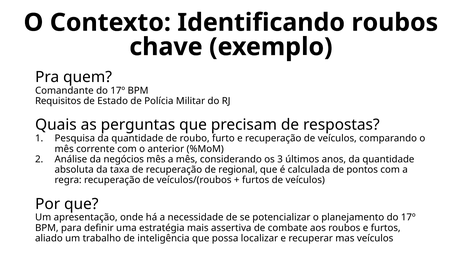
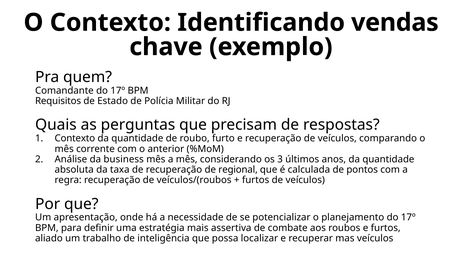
Identificando roubos: roubos -> vendas (395, 23)
Pesquisa: Pesquisa -> Contexto (75, 138)
negócios: negócios -> business (124, 159)
